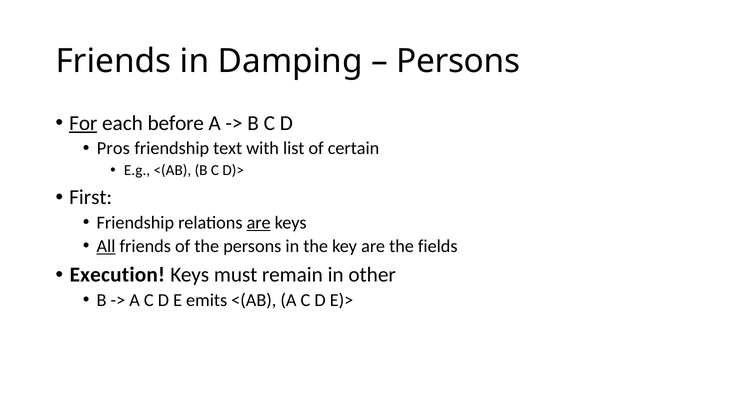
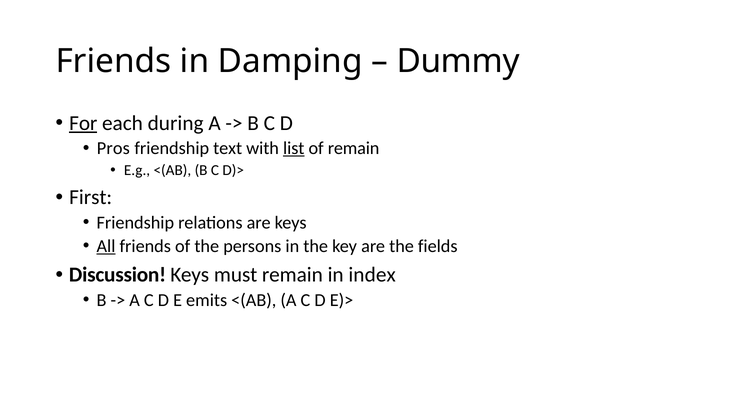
Persons: Persons -> Dummy (458, 61)
before: before -> during (176, 123)
list underline: none -> present (294, 148)
of certain: certain -> remain (354, 148)
are underline: present -> none (259, 223)
Execution: Execution -> Discussion (118, 275)
other: other -> index (372, 275)
